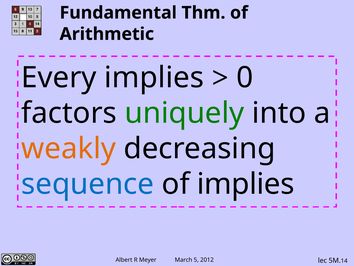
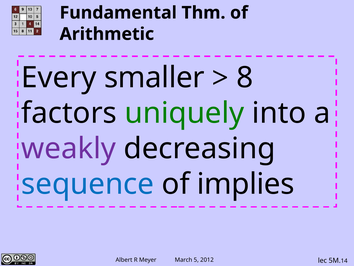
Every implies: implies -> smaller (154, 78)
0: 0 -> 8 (245, 78)
weakly colour: orange -> purple (69, 148)
